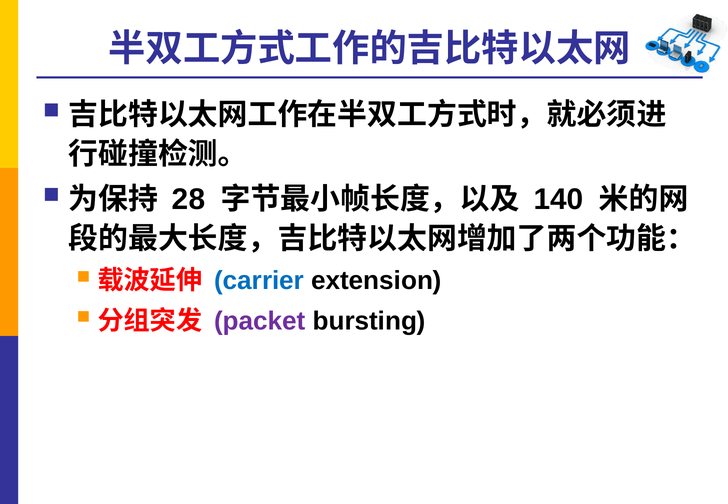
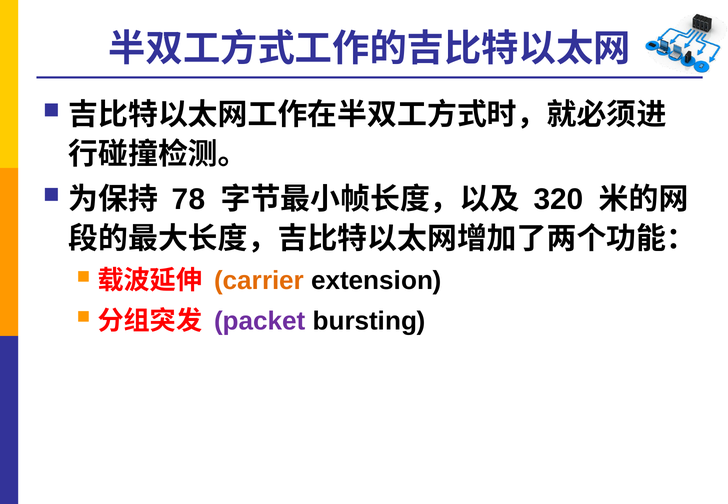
28: 28 -> 78 (189, 199)
140: 140 -> 320 (558, 199)
carrier colour: blue -> orange (259, 281)
